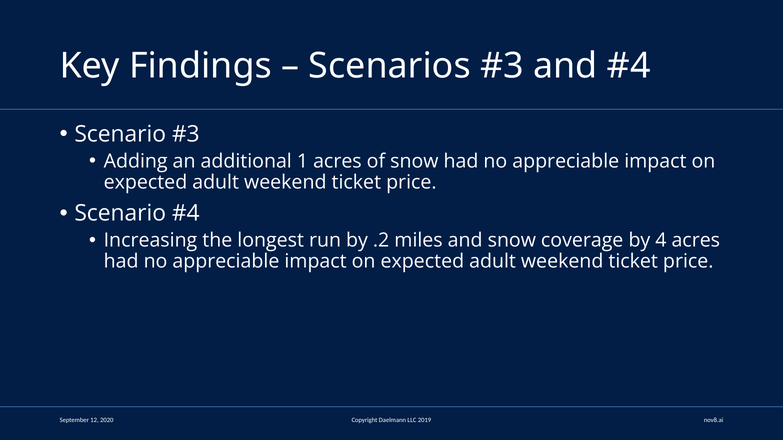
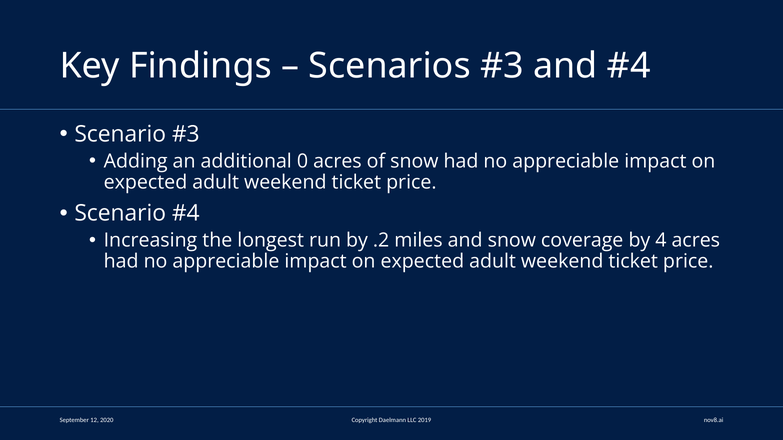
1: 1 -> 0 (303, 161)
